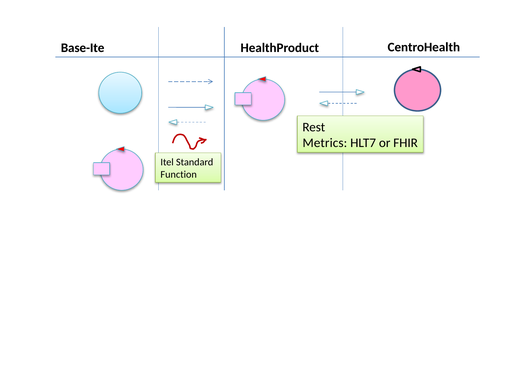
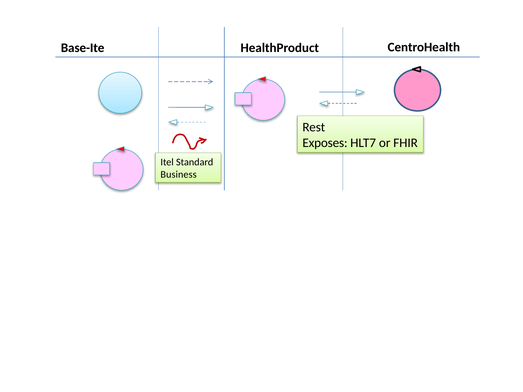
Metrics: Metrics -> Exposes (325, 143)
Function: Function -> Business (179, 174)
